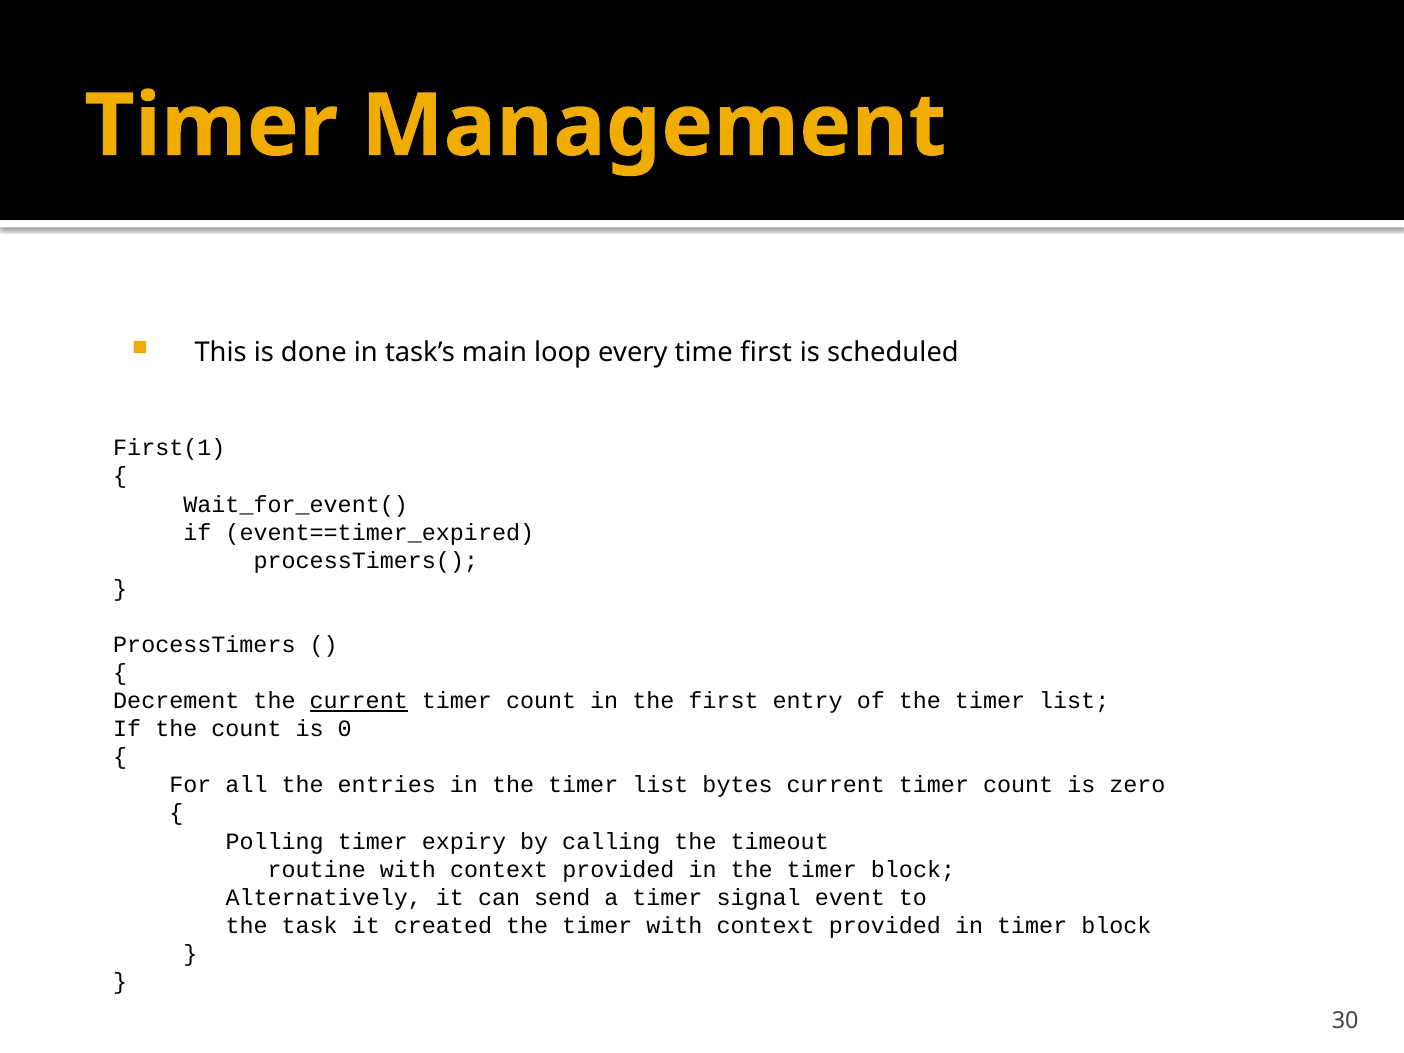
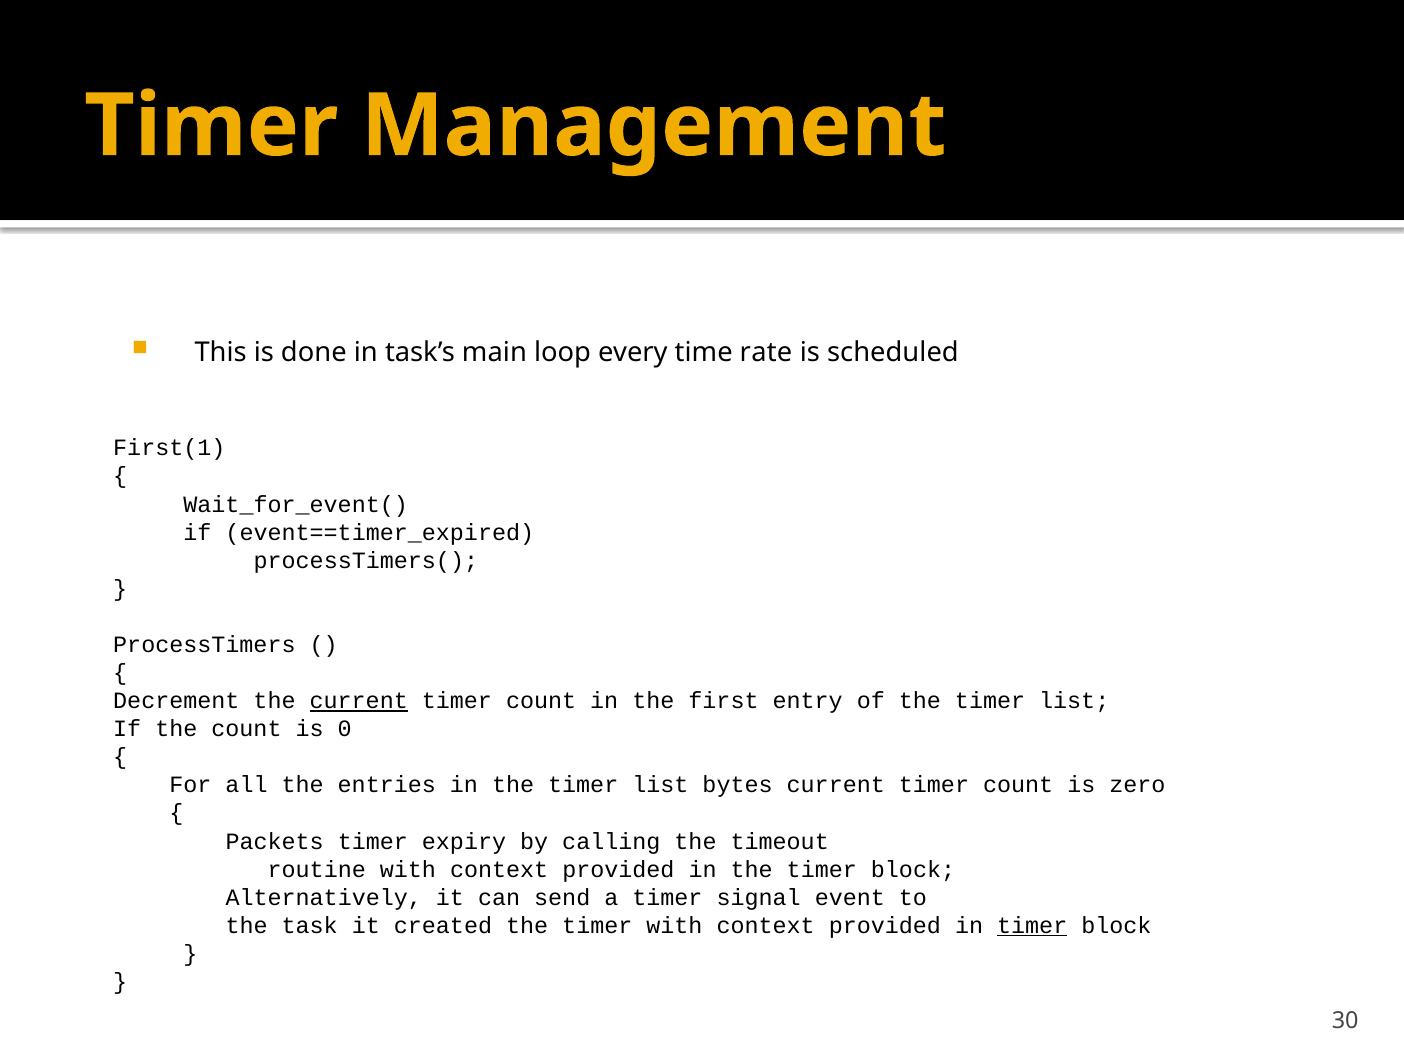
time first: first -> rate (766, 353)
Polling: Polling -> Packets (275, 841)
timer underline: none -> present (1032, 926)
